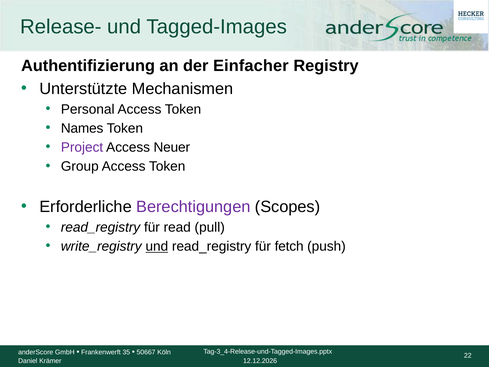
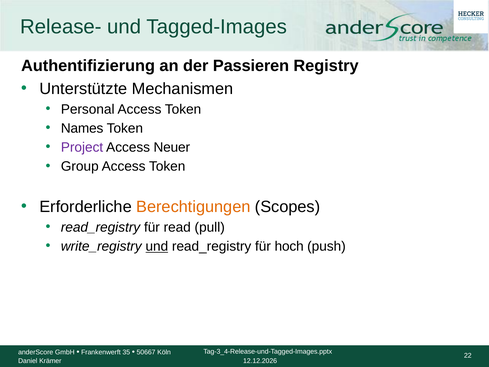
Einfacher: Einfacher -> Passieren (251, 66)
Berechtigungen colour: purple -> orange (193, 207)
fetch: fetch -> hoch (289, 246)
